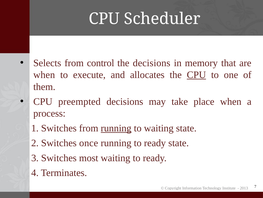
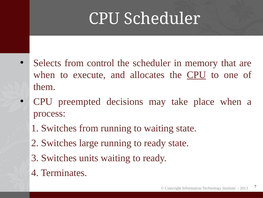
the decisions: decisions -> scheduler (152, 63)
running underline: present -> none (116, 128)
once: once -> large (89, 143)
most: most -> units (89, 157)
